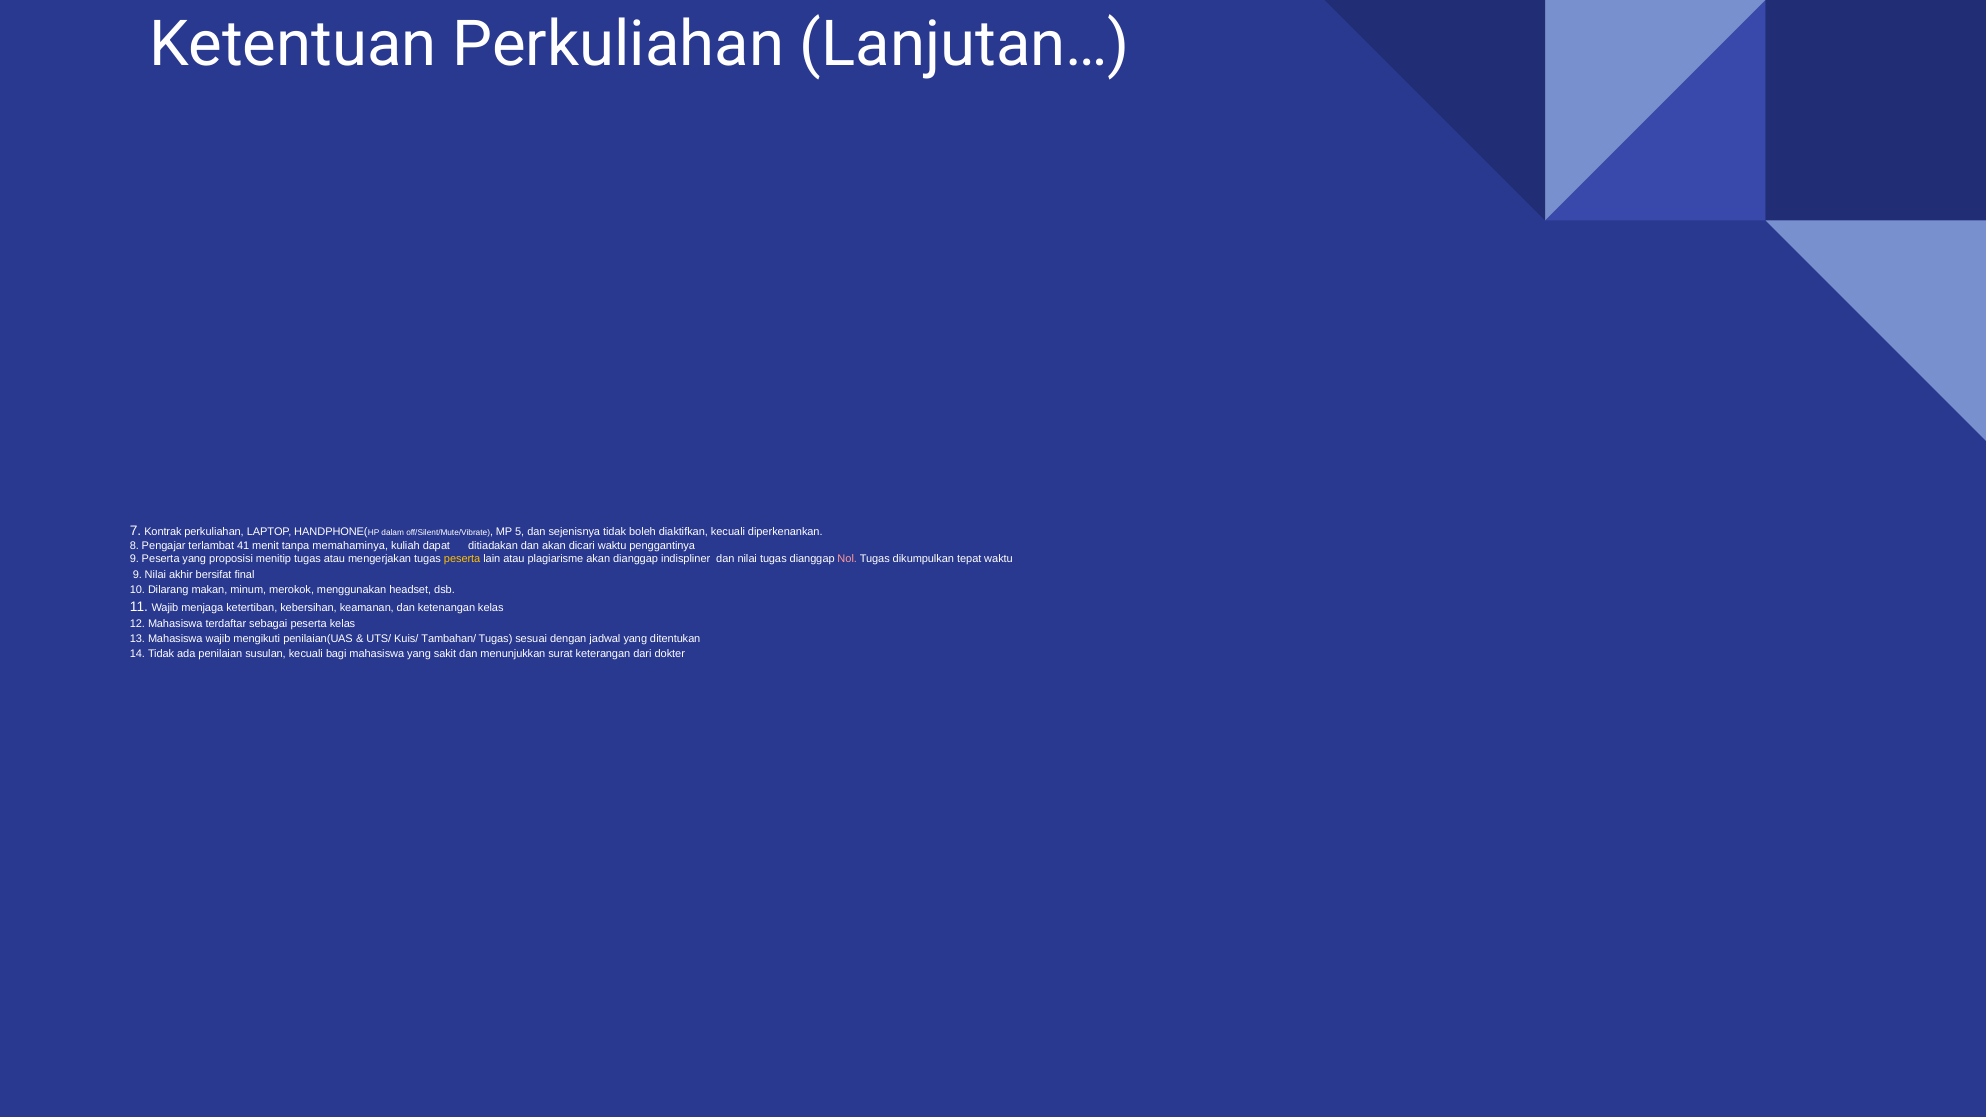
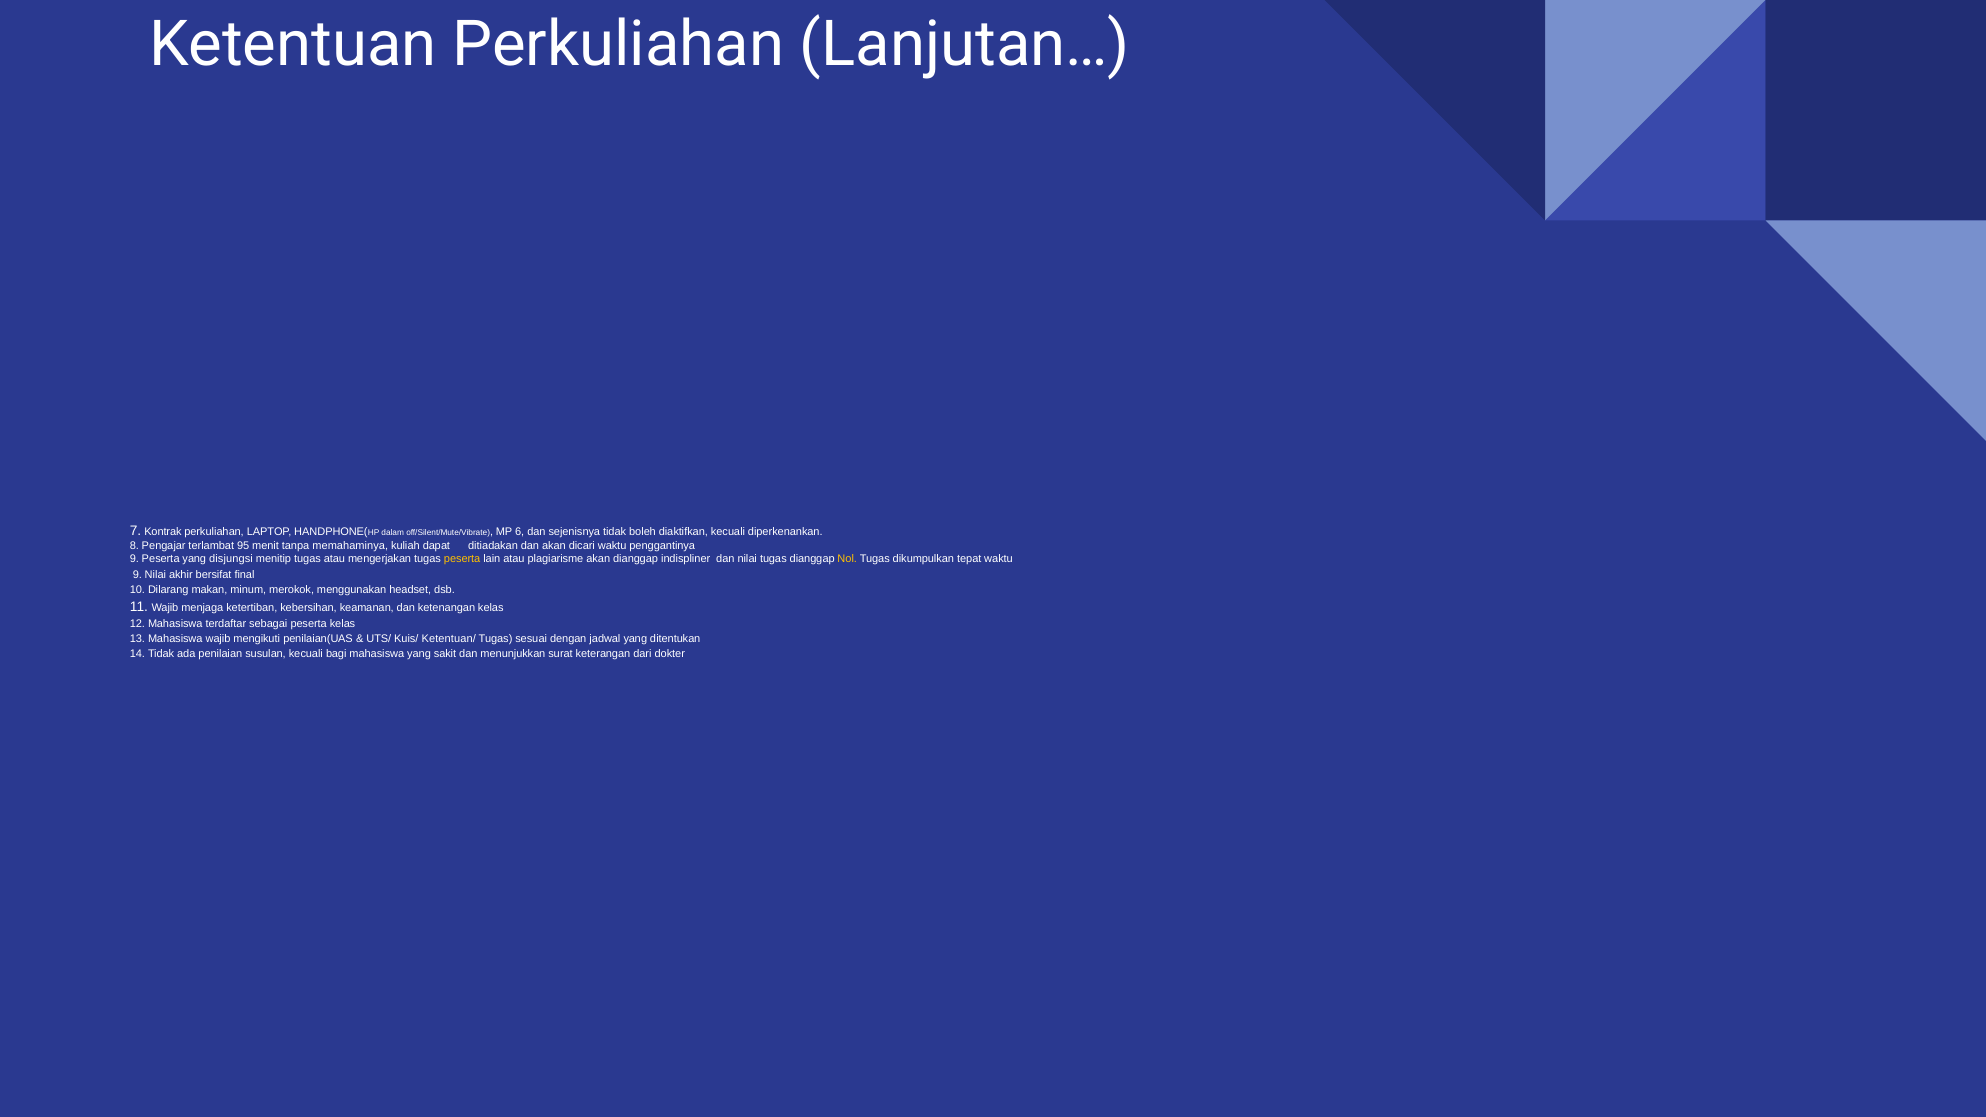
5: 5 -> 6 (520, 532)
41: 41 -> 95 (243, 546)
proposisi: proposisi -> disjungsi (231, 559)
Nol colour: pink -> yellow (847, 559)
Tambahan/: Tambahan/ -> Ketentuan/ (449, 639)
